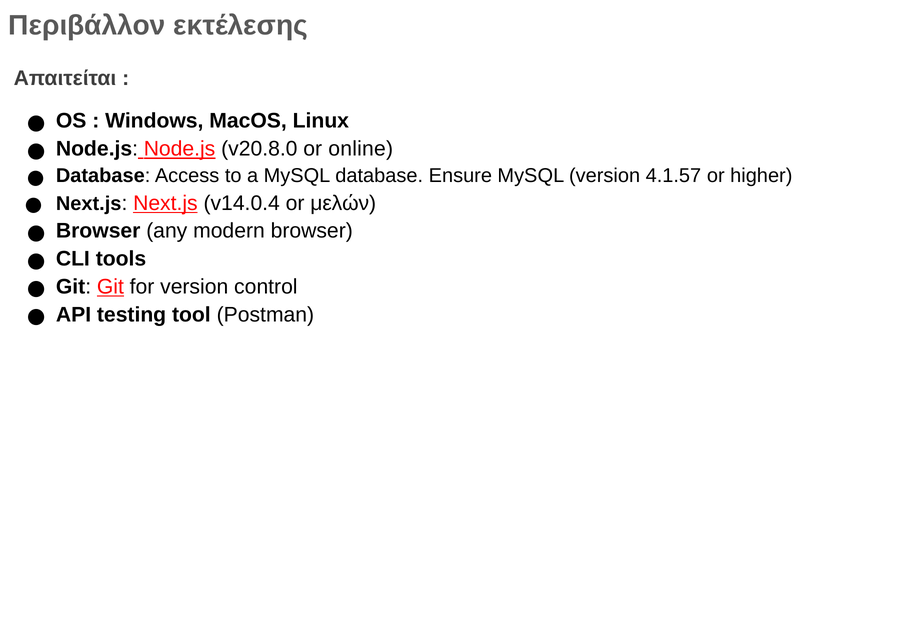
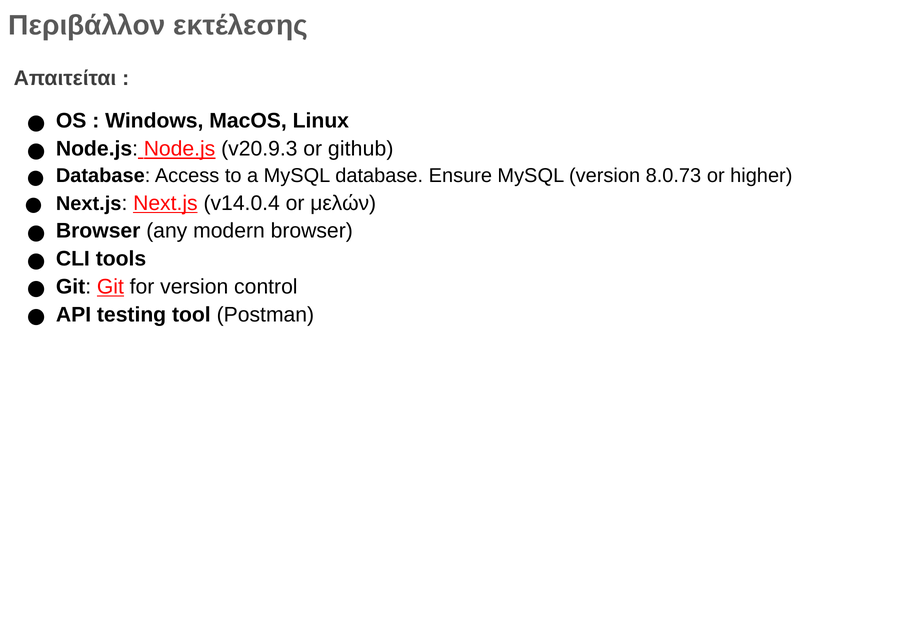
v20.8.0: v20.8.0 -> v20.9.3 (259, 149)
online: online -> github (361, 149)
4.1.57: 4.1.57 -> 8.0.73 (673, 176)
